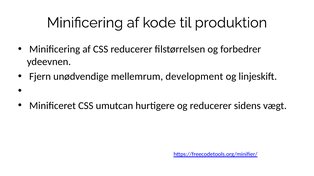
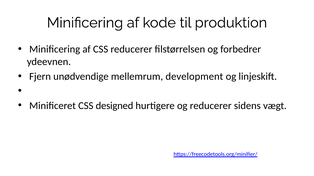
umutcan: umutcan -> designed (114, 106)
